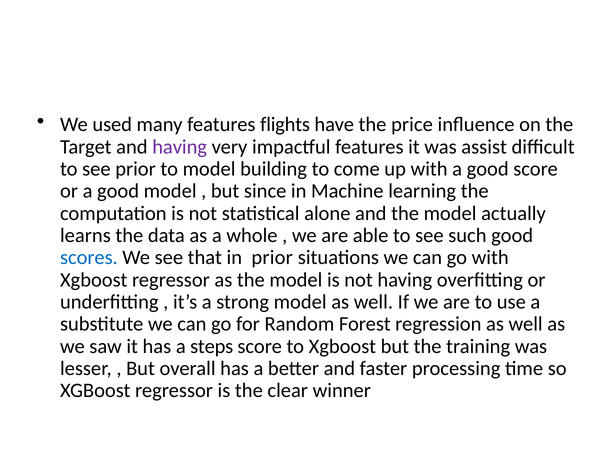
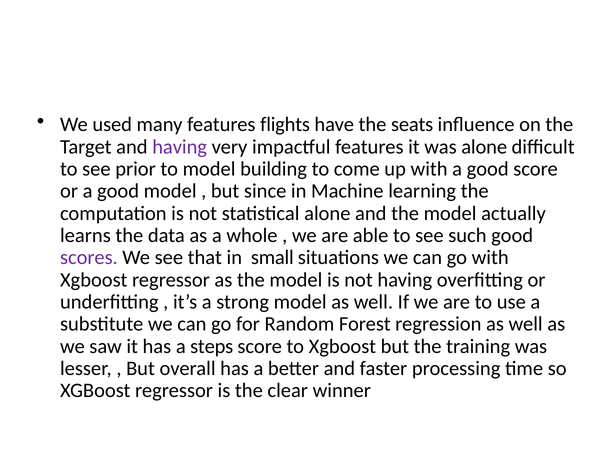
price: price -> seats (412, 125)
was assist: assist -> alone (484, 147)
scores colour: blue -> purple (89, 258)
in prior: prior -> small (272, 258)
